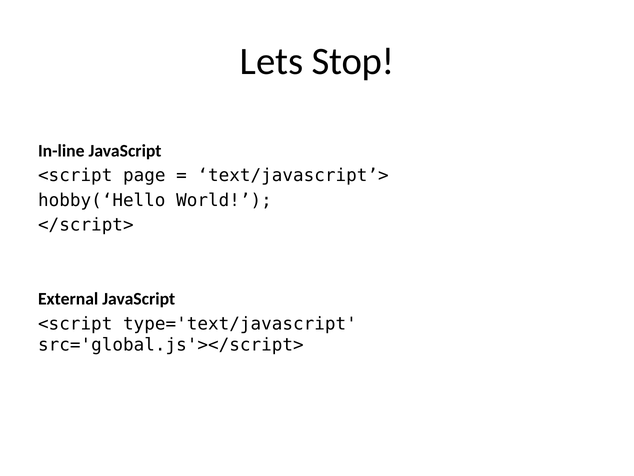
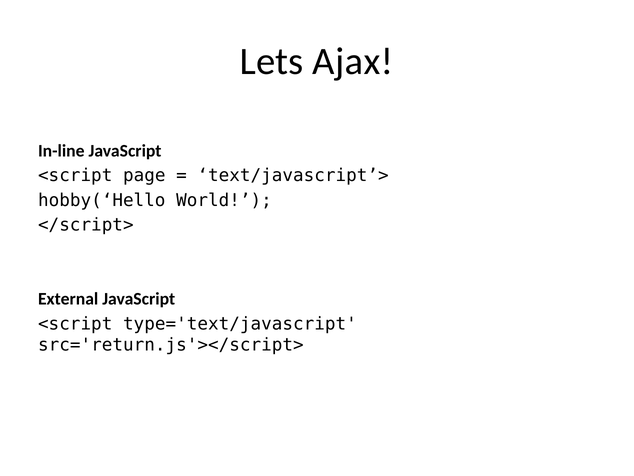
Stop: Stop -> Ajax (353, 61)
src='global.js'></script>: src='global.js'></script> -> src='return.js'></script> (171, 345)
